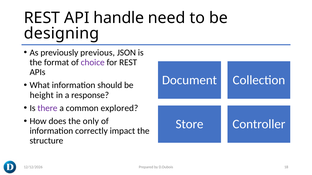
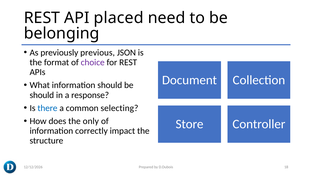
handle: handle -> placed (119, 18)
designing: designing -> belonging (62, 33)
height: height -> should (42, 95)
there colour: purple -> blue (47, 108)
explored: explored -> selecting (119, 108)
